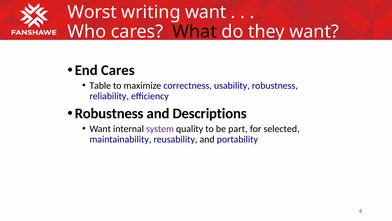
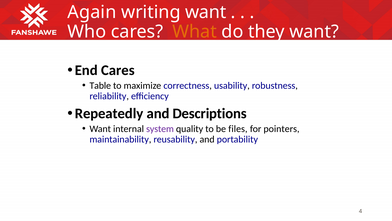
Worst: Worst -> Again (92, 12)
What colour: black -> orange (195, 32)
Robustness: Robustness -> Repeatedly (109, 113)
part: part -> files (238, 129)
selected: selected -> pointers (282, 129)
